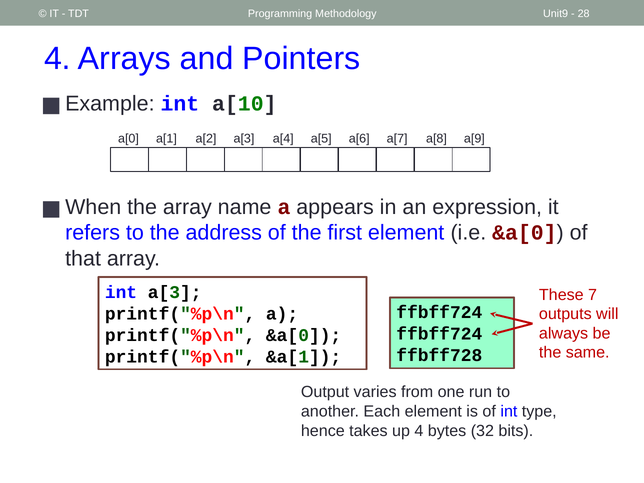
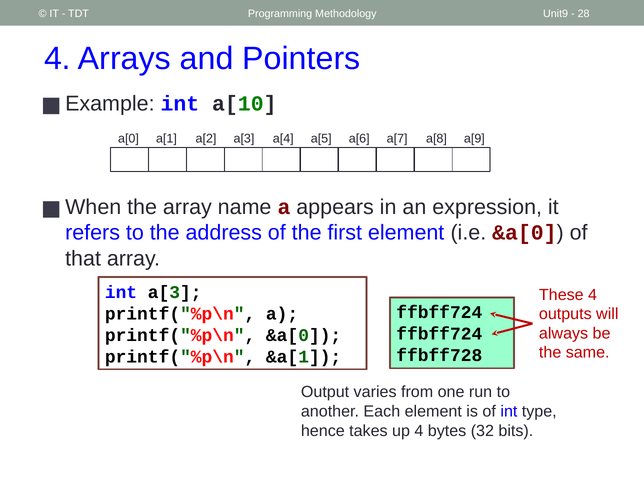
These 7: 7 -> 4 (593, 295)
